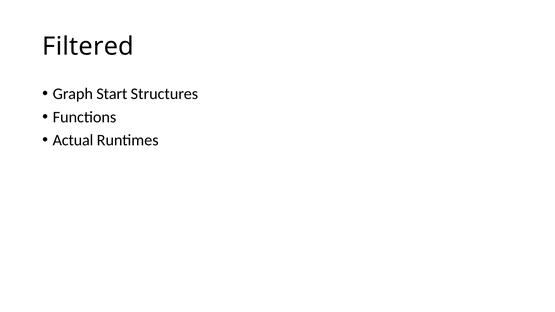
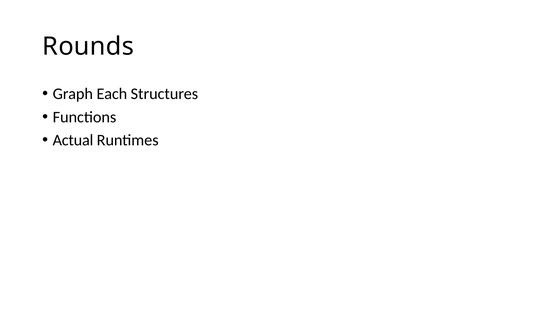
Filtered: Filtered -> Rounds (88, 47)
Start: Start -> Each (112, 94)
